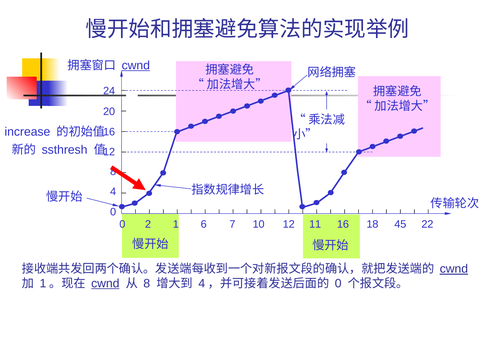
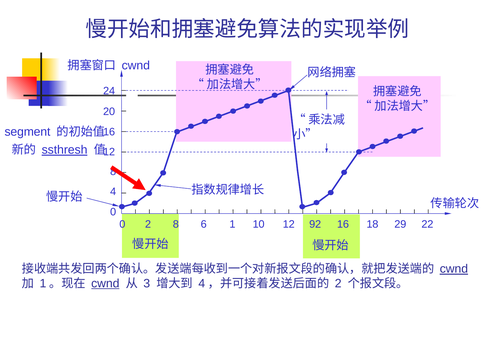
cwnd underline: present -> none (136, 65)
increase: increase -> segment (27, 132)
ssthresh underline: none -> present (65, 150)
2 1: 1 -> 8 (176, 224)
7: 7 -> 1 (232, 224)
11: 11 -> 92 (315, 224)
45: 45 -> 29 (400, 224)
8: 8 -> 3 (147, 283)
0: 0 -> 2 (338, 283)
